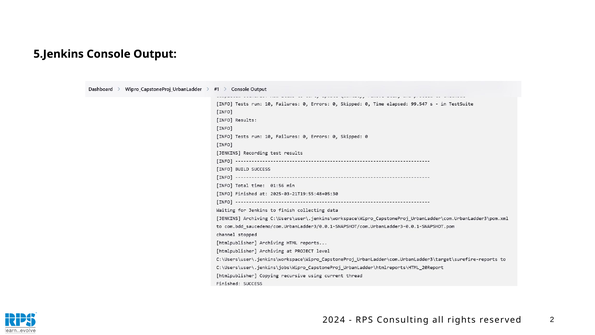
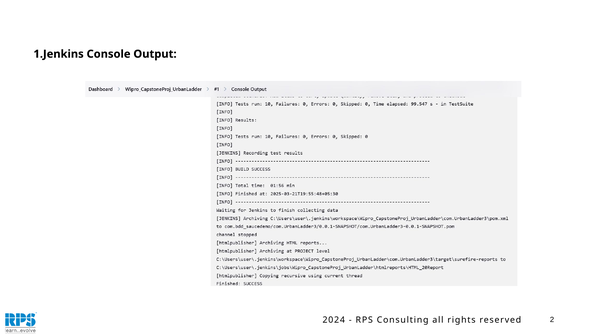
5.Jenkins: 5.Jenkins -> 1.Jenkins (59, 54)
